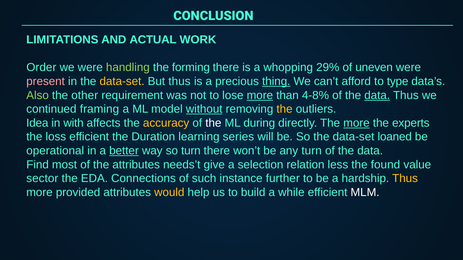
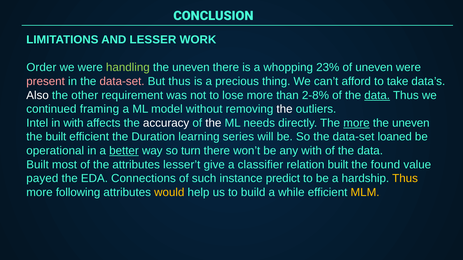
ACTUAL: ACTUAL -> LESSER (153, 40)
forming: forming -> uneven (191, 68)
29%: 29% -> 23% (328, 68)
data-set colour: yellow -> pink (122, 81)
thing underline: present -> none (276, 81)
type: type -> take (398, 81)
Also colour: light green -> white (38, 95)
more underline: present -> none (260, 95)
4-8%: 4-8% -> 2-8% (315, 95)
without underline: present -> none (204, 109)
the colour: yellow -> white (285, 109)
Idea: Idea -> Intel (37, 123)
accuracy colour: yellow -> white (166, 123)
during: during -> needs (259, 123)
experts: experts -> uneven (411, 123)
the loss: loss -> built (56, 137)
any turn: turn -> with (312, 151)
Find: Find -> Built (38, 165)
needs’t: needs’t -> lesser’t (182, 165)
selection: selection -> classifier (260, 165)
relation less: less -> built (338, 165)
sector: sector -> payed (42, 179)
further: further -> predict (283, 179)
provided: provided -> following (78, 193)
MLM colour: white -> yellow (365, 193)
